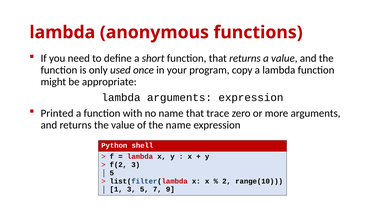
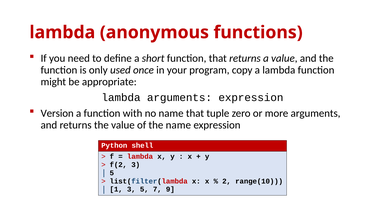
Printed: Printed -> Version (57, 113)
trace: trace -> tuple (218, 113)
